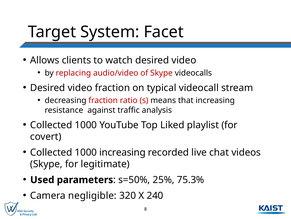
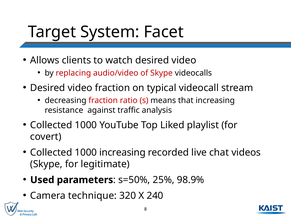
75.3%: 75.3% -> 98.9% (191, 179)
negligible: negligible -> technique (92, 195)
